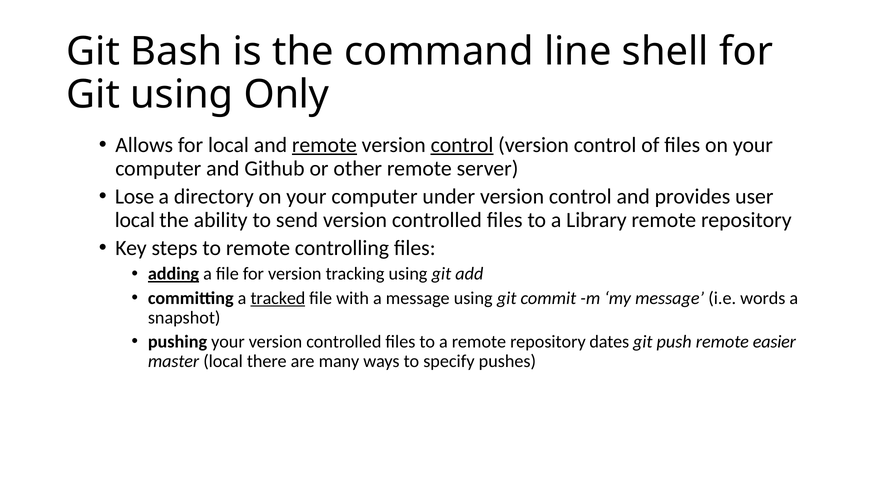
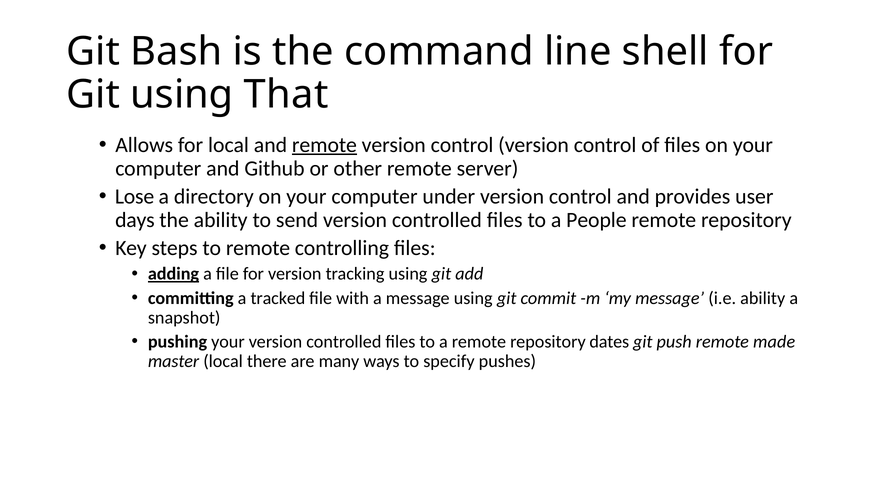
Only: Only -> That (286, 95)
control underline: present -> none (462, 145)
local: local -> days (135, 220)
Library: Library -> People (596, 220)
tracked underline: present -> none (278, 298)
i.e words: words -> ability (763, 298)
easier: easier -> made (774, 342)
